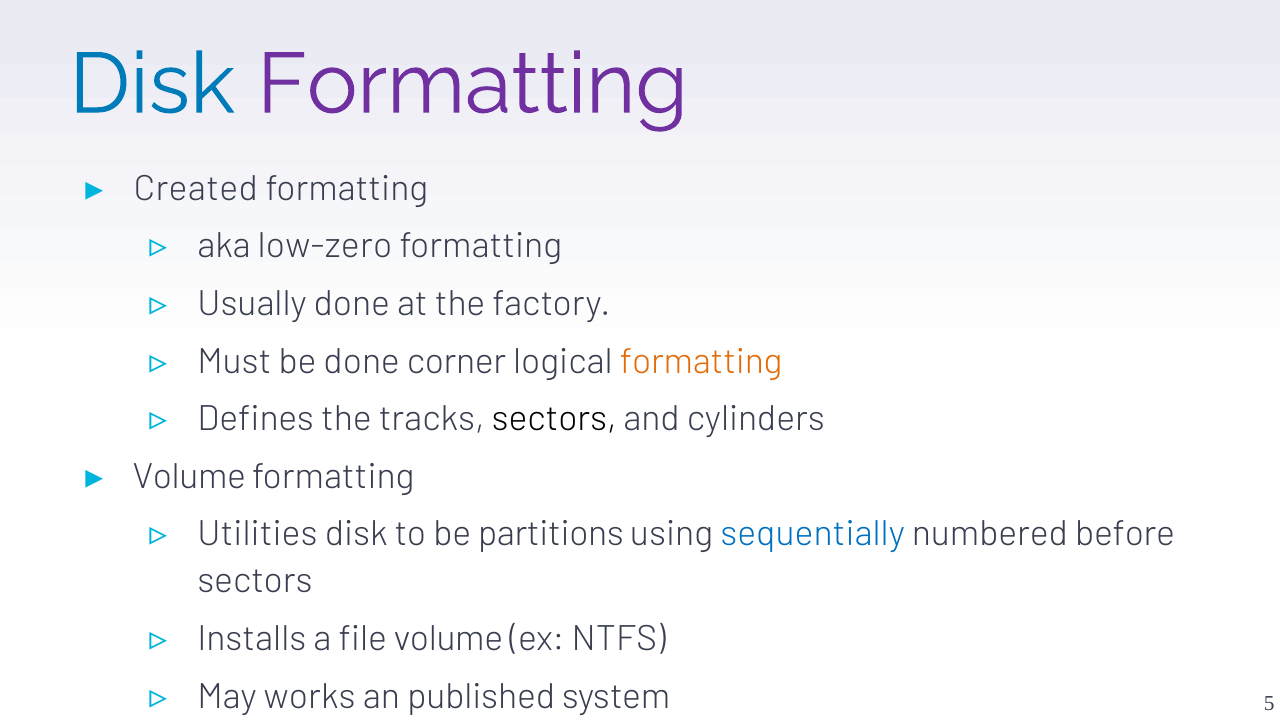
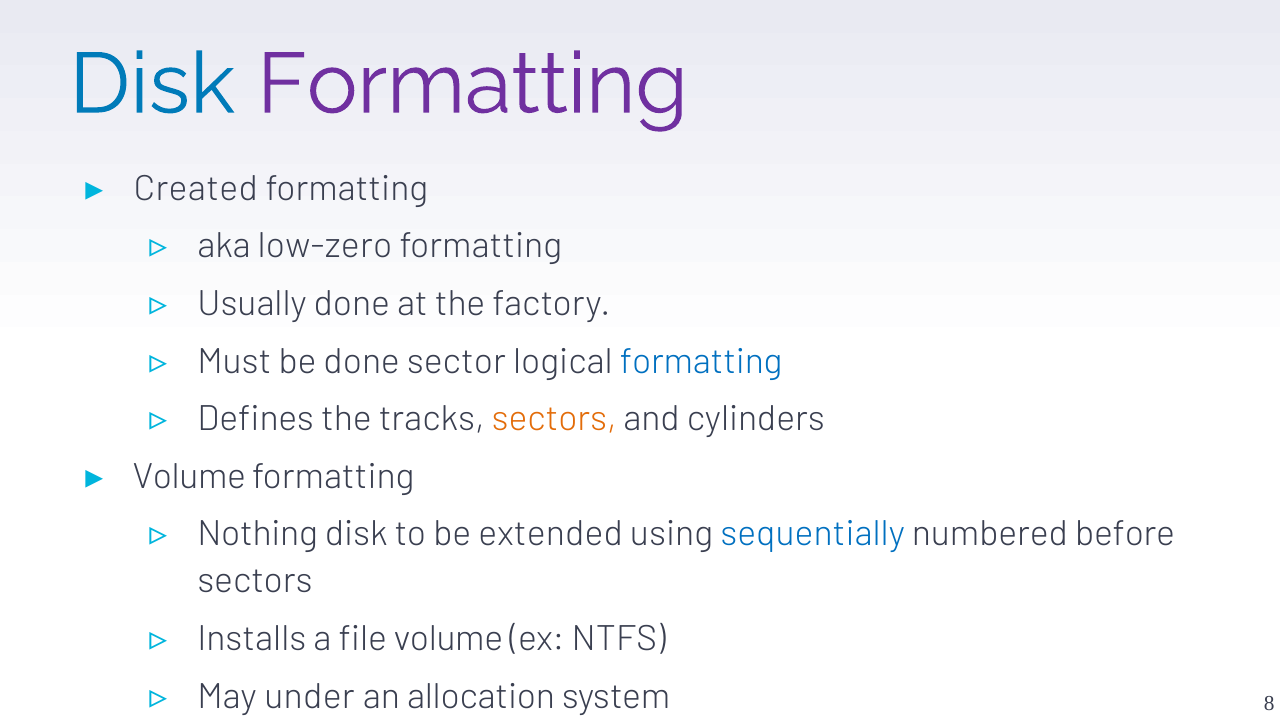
corner: corner -> sector (456, 361)
formatting colour: orange -> blue (701, 361)
sectors colour: black -> orange (554, 419)
Utilities: Utilities -> Nothing (258, 534)
partitions: partitions -> extended (551, 534)
works: works -> under (310, 696)
published: published -> allocation (481, 696)
5: 5 -> 8 (1269, 703)
